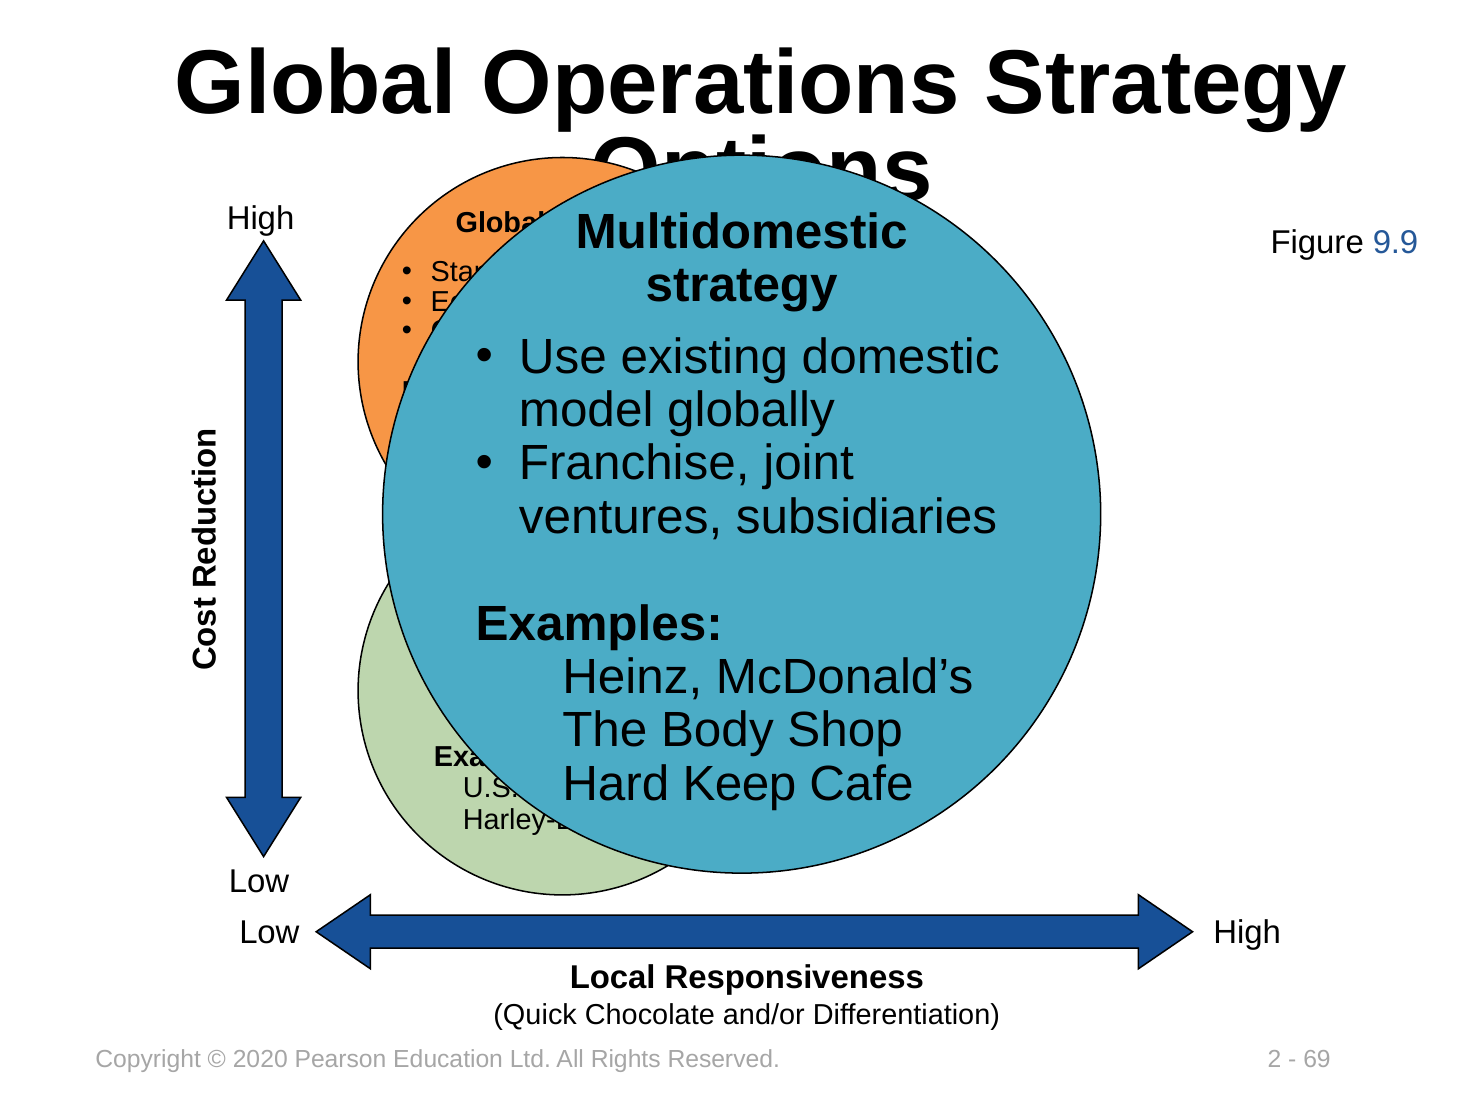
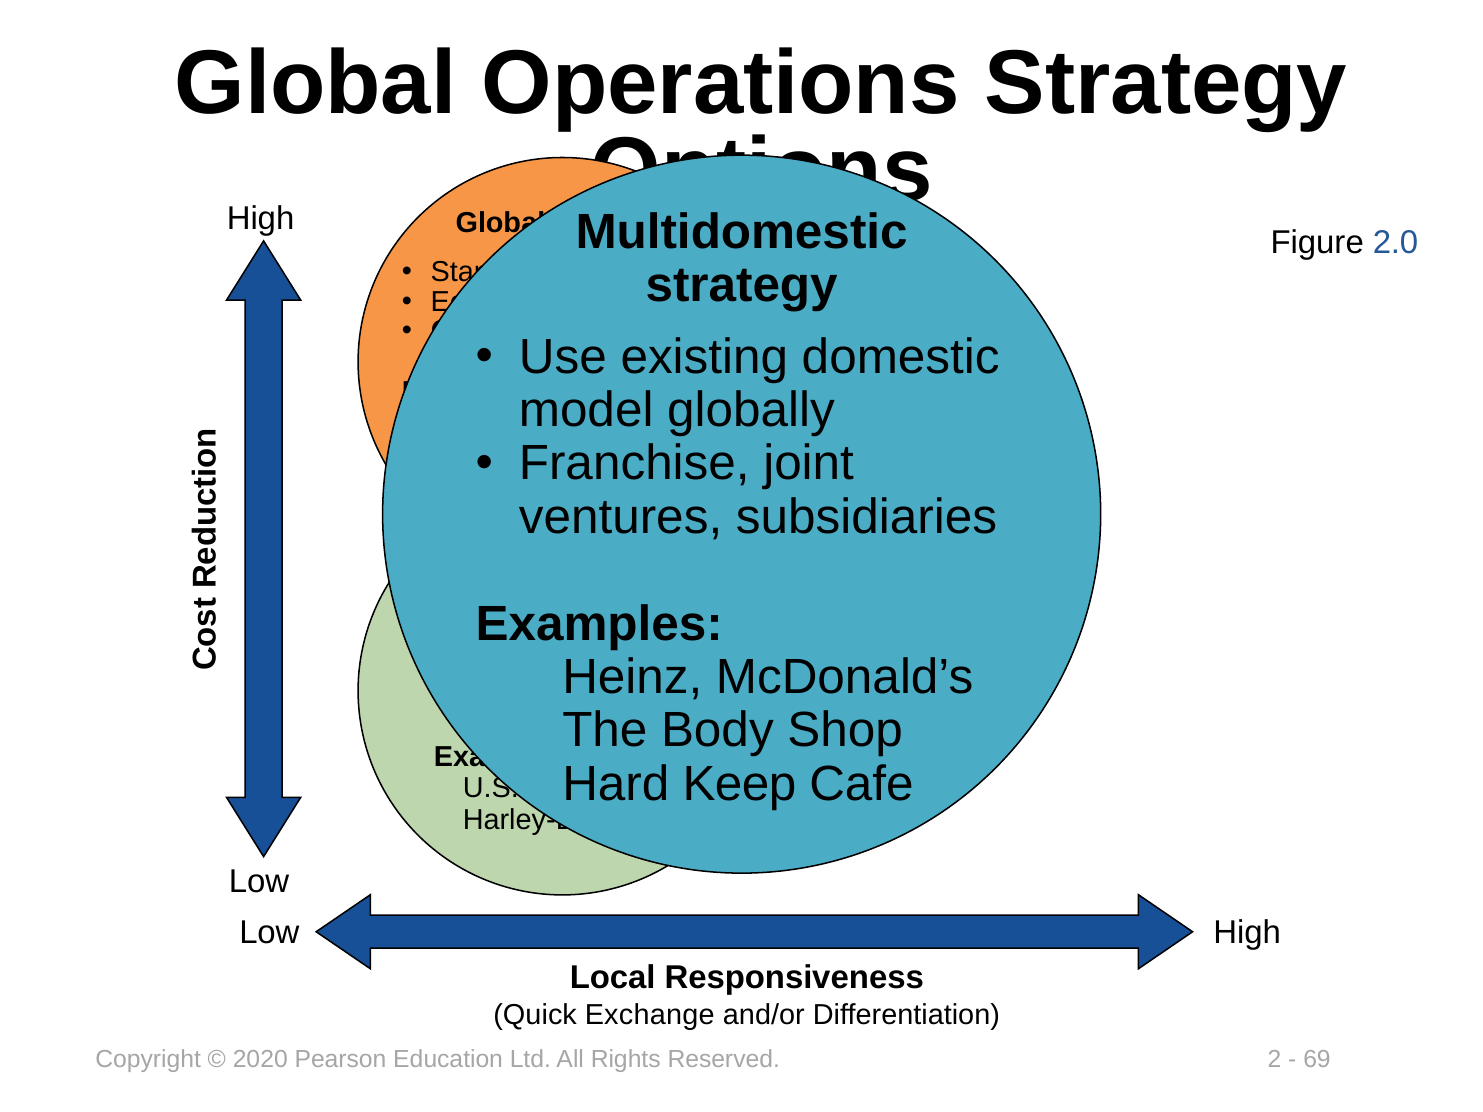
9.9: 9.9 -> 2.0 (1396, 243)
Chocolate: Chocolate -> Exchange (650, 1015)
